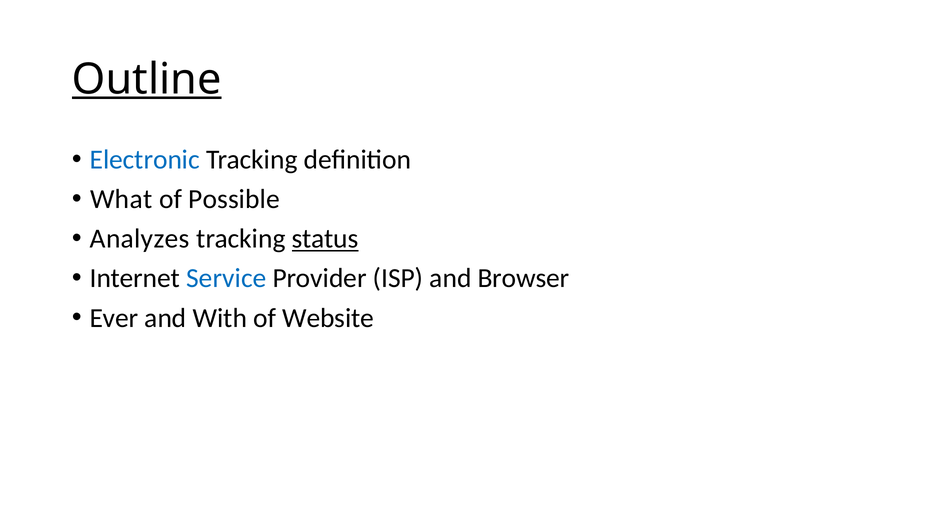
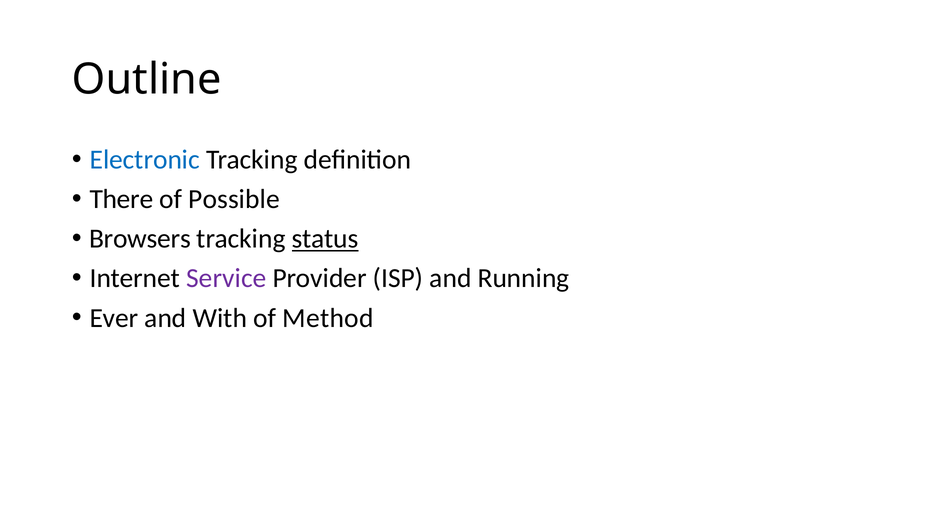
Outline underline: present -> none (147, 79)
What: What -> There (121, 199)
Analyzes: Analyzes -> Browsers (140, 239)
Service colour: blue -> purple (226, 278)
Browser: Browser -> Running (524, 278)
Website: Website -> Method (328, 318)
